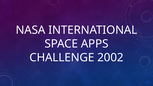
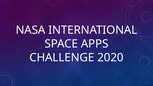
2002: 2002 -> 2020 (110, 58)
